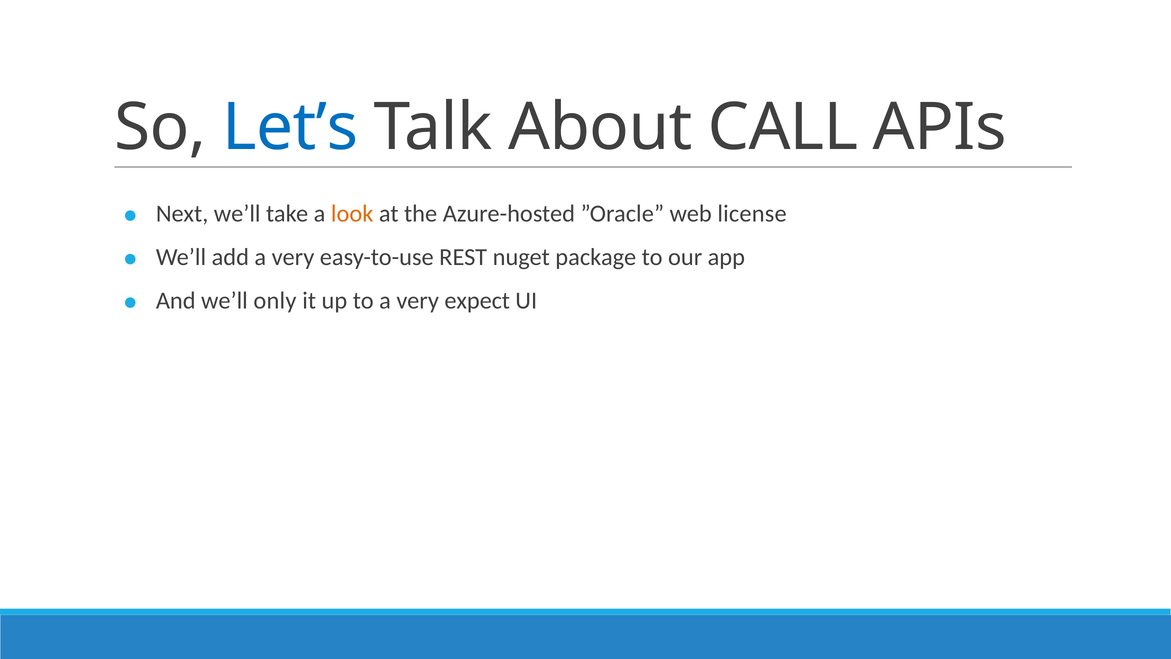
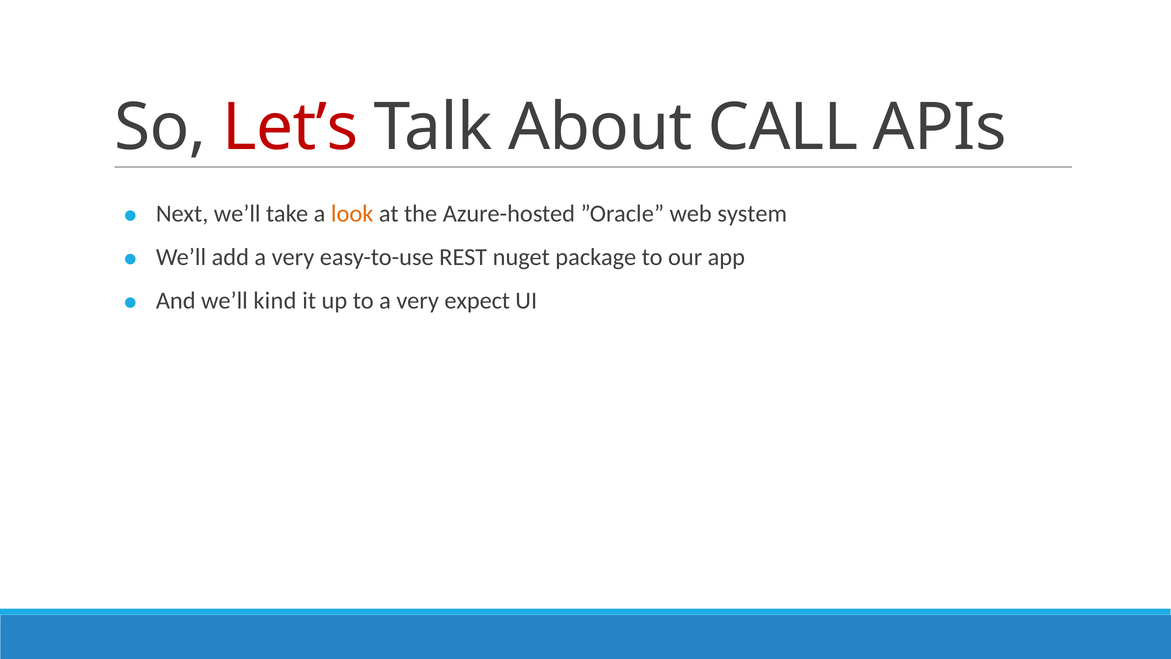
Let’s colour: blue -> red (290, 127)
license: license -> system (752, 214)
only: only -> kind (275, 301)
